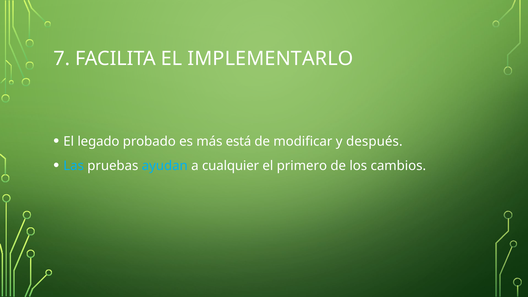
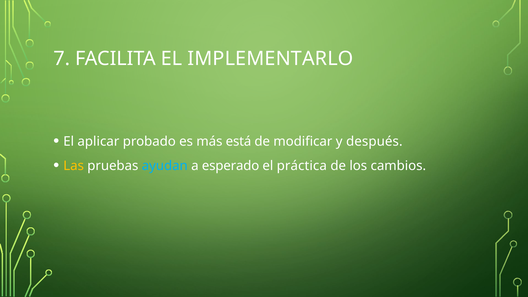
legado: legado -> aplicar (98, 141)
Las colour: light blue -> yellow (74, 166)
cualquier: cualquier -> esperado (231, 166)
primero: primero -> práctica (302, 166)
